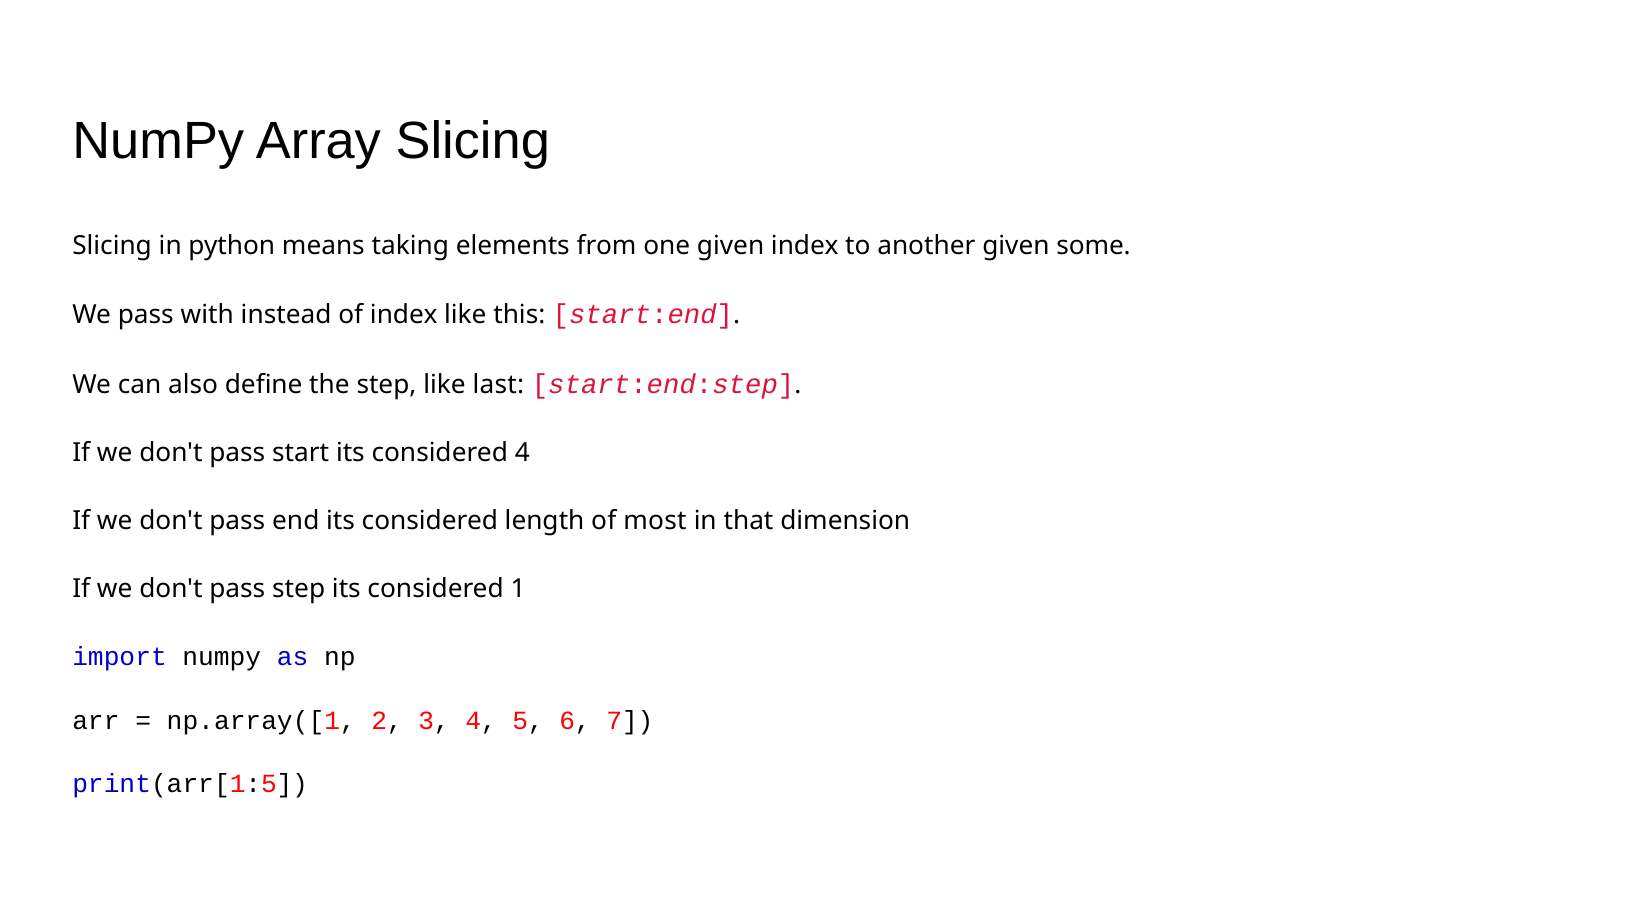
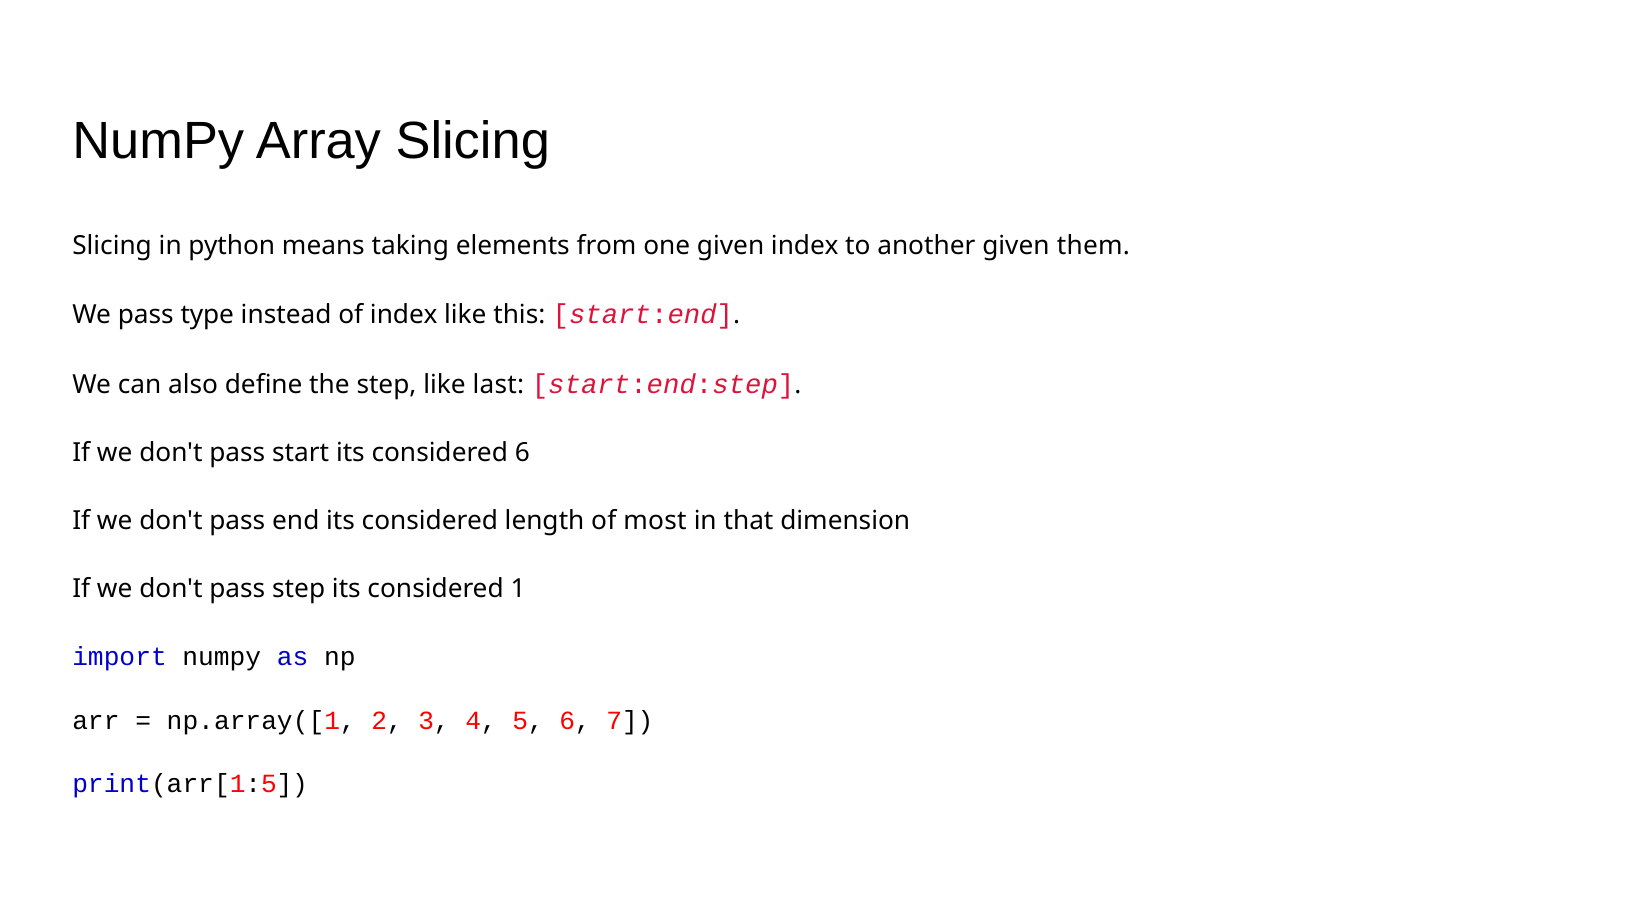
some: some -> them (1093, 246)
with: with -> type (207, 315)
considered 4: 4 -> 6 (522, 453)
